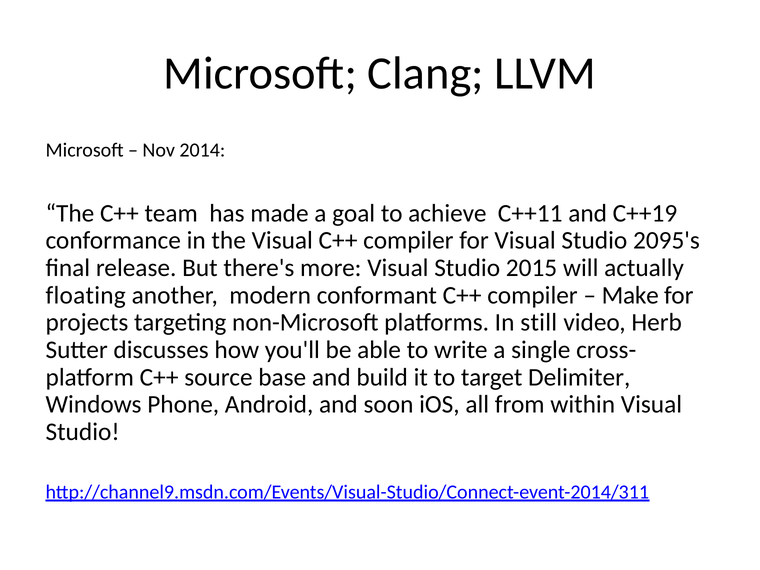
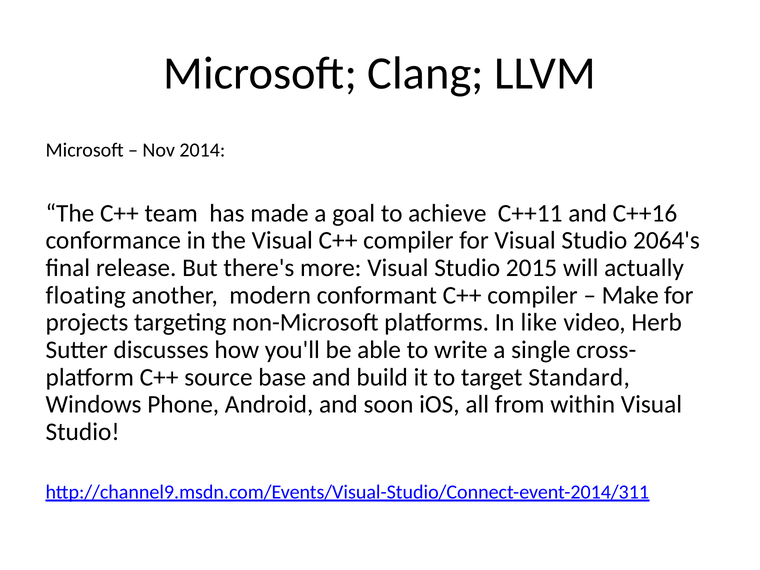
C++19: C++19 -> C++16 (645, 213)
2095's: 2095's -> 2064's (666, 240)
still: still -> like (539, 323)
Delimiter: Delimiter -> Standard (579, 377)
